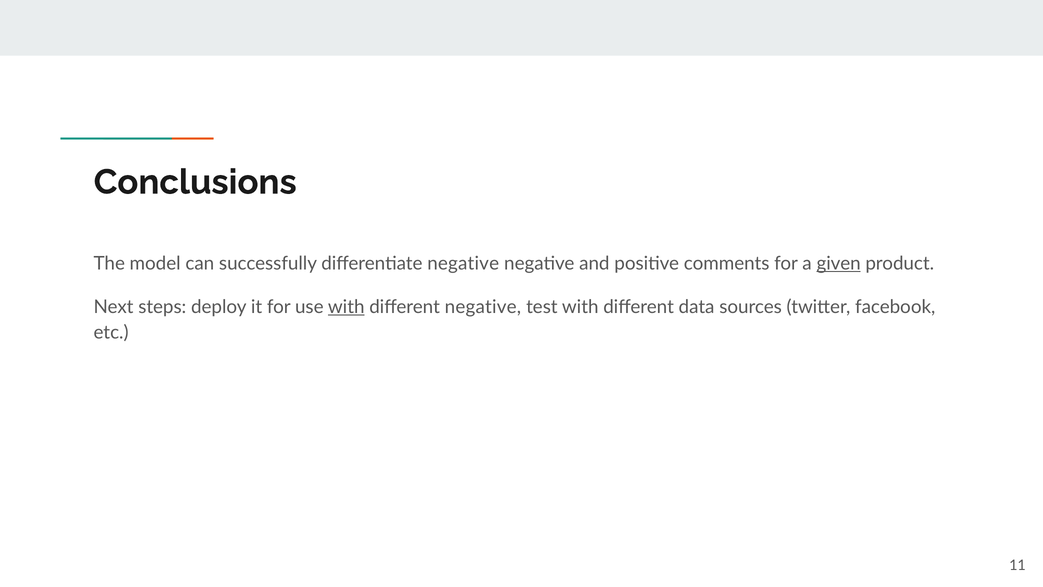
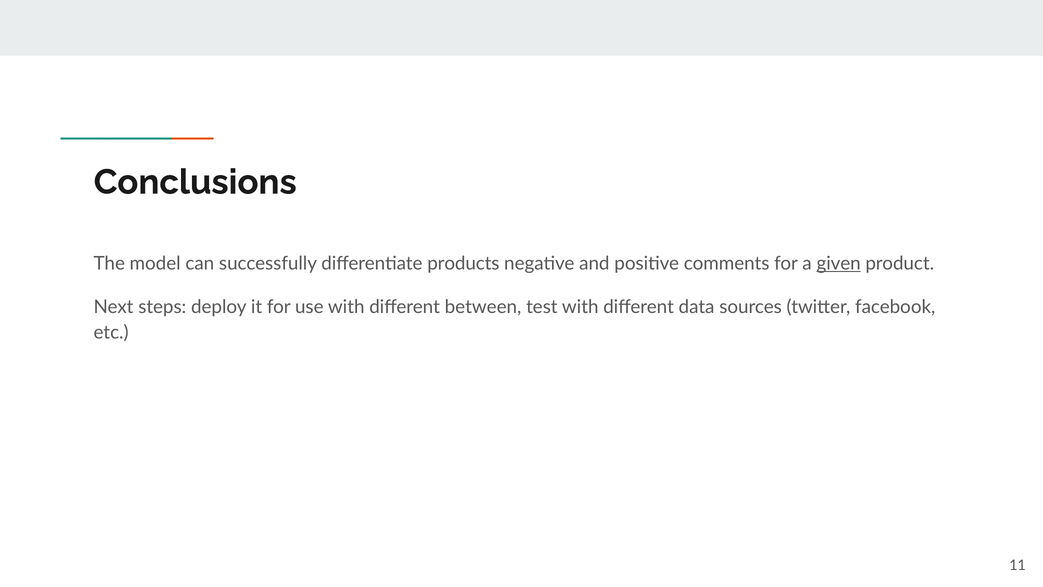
differentiate negative: negative -> products (463, 263)
with underline: present -> none (346, 307)
different negative: negative -> between (483, 307)
